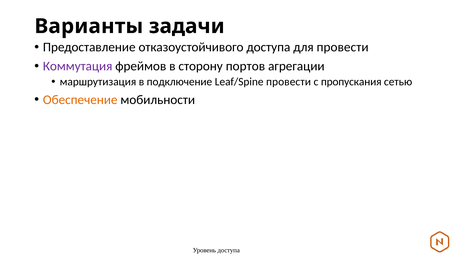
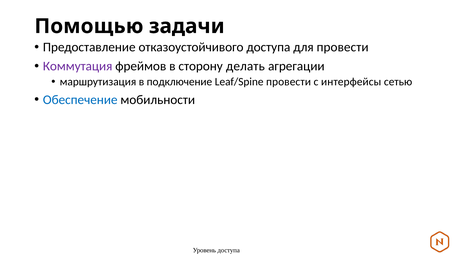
Варианты: Варианты -> Помощью (89, 26)
портов: портов -> делать (245, 66)
пропускания: пропускания -> интерфейсы (351, 82)
Обеспечение colour: orange -> blue (80, 100)
